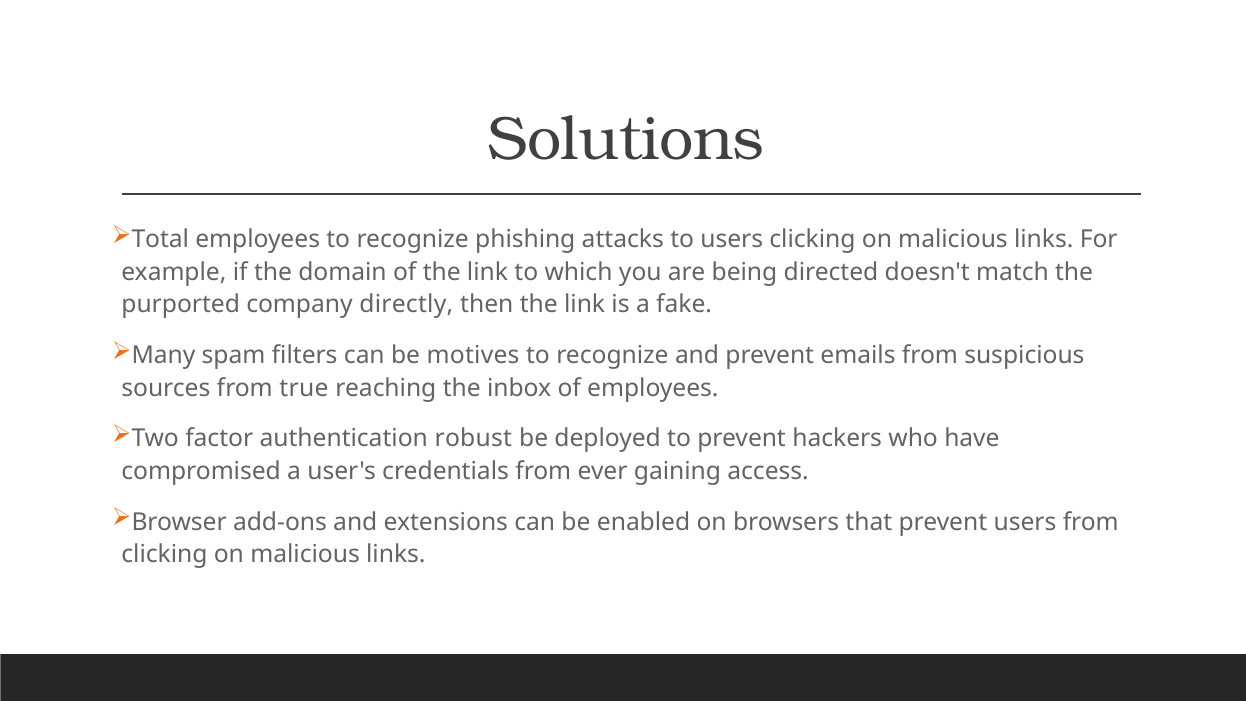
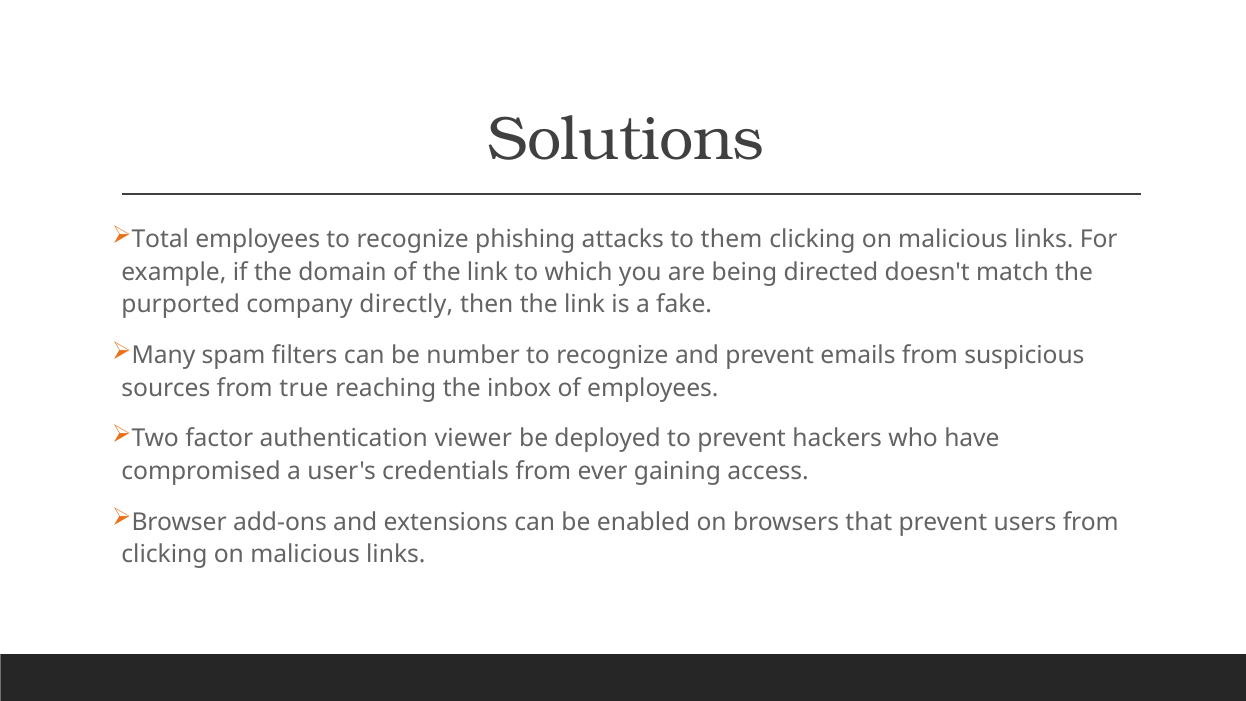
to users: users -> them (732, 240)
motives: motives -> number (473, 355)
robust: robust -> viewer (473, 439)
